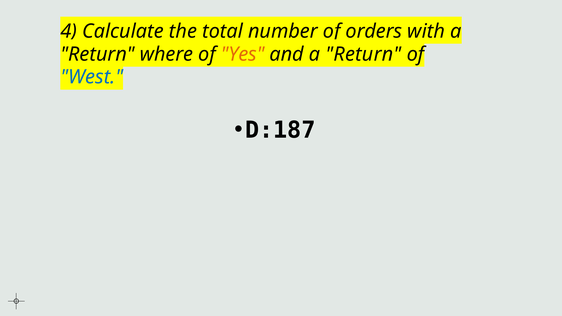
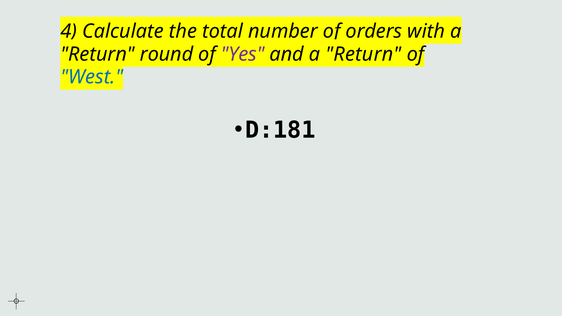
where: where -> round (167, 54)
Yes colour: orange -> purple (243, 54)
D:187: D:187 -> D:181 (280, 130)
